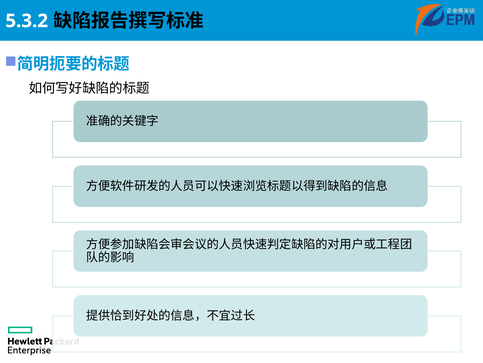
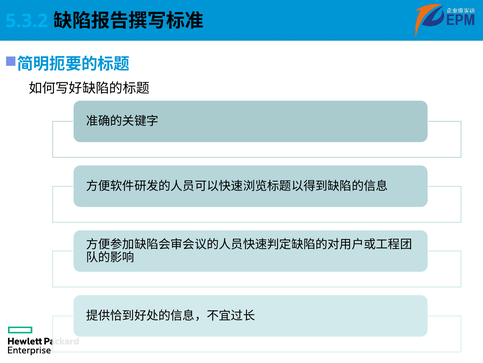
5.3.2 colour: white -> light blue (27, 21)
